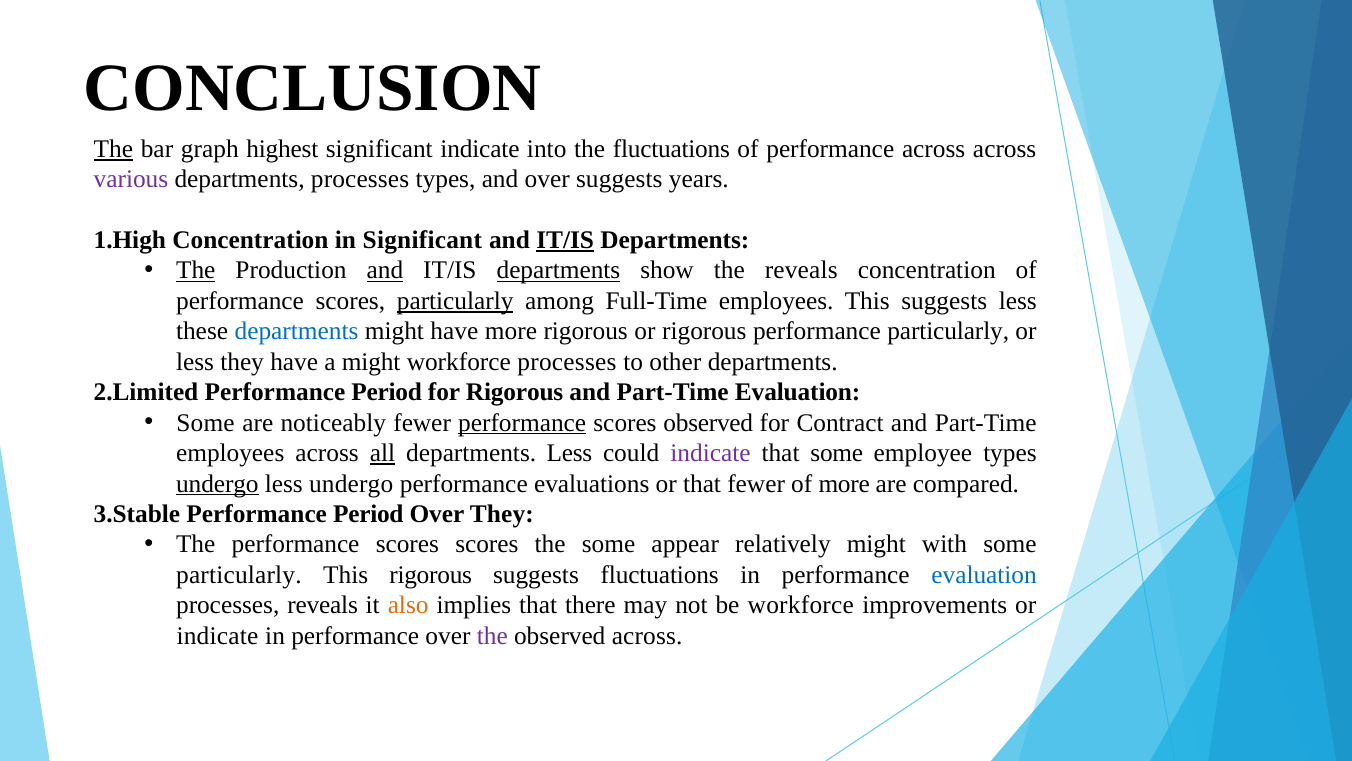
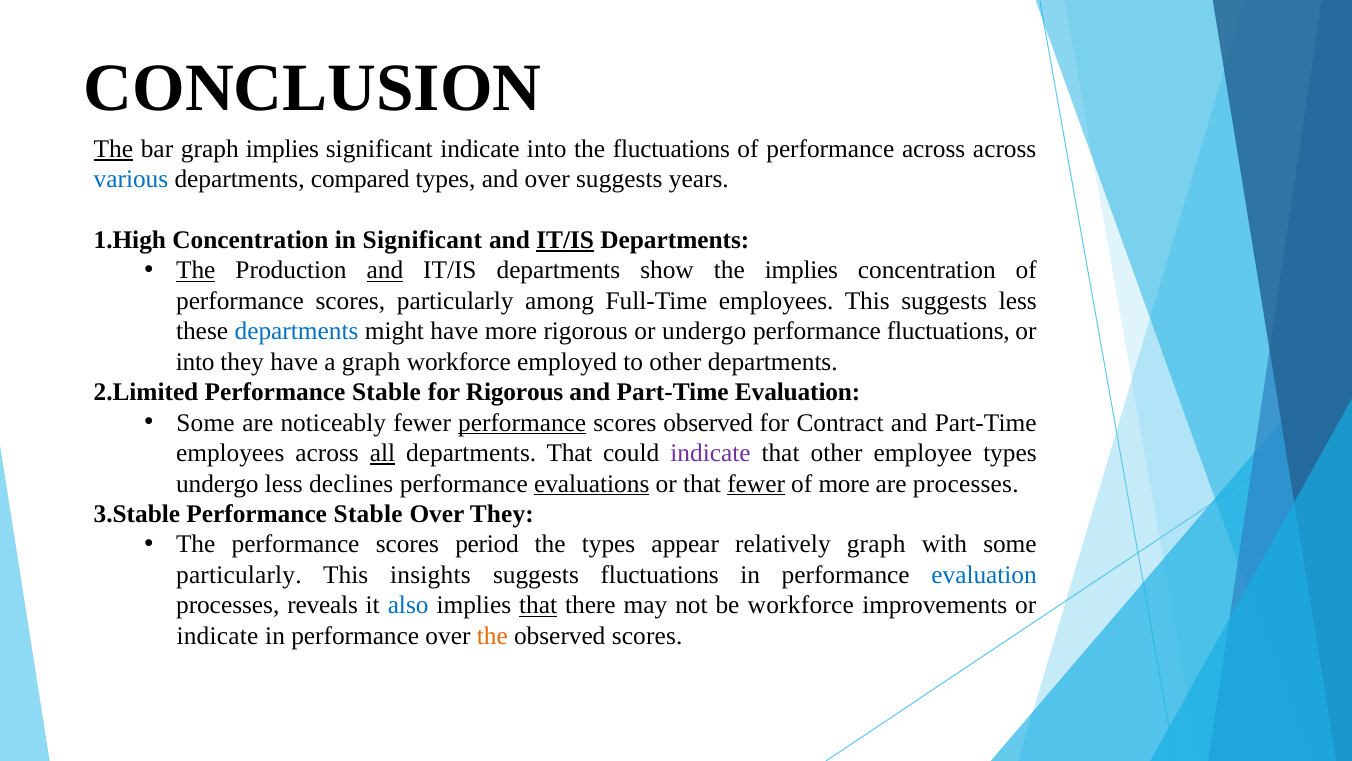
graph highest: highest -> implies (282, 149)
various colour: purple -> blue (131, 179)
departments processes: processes -> compared (360, 179)
departments underline: present -> none (558, 270)
the reveals: reveals -> implies (801, 270)
particularly underline: present -> none (455, 301)
or rigorous: rigorous -> undergo (704, 331)
performance particularly: particularly -> fluctuations (948, 331)
less: less -> into (195, 362)
a might: might -> graph (371, 362)
workforce processes: processes -> employed (567, 362)
Period: Period -> Stable (386, 392)
departments Less: Less -> That (570, 453)
that some: some -> other (837, 453)
undergo underline: present -> none (217, 483)
less undergo: undergo -> declines (351, 483)
evaluations underline: none -> present (592, 483)
fewer underline: none -> present (756, 483)
are compared: compared -> processes (966, 483)
Period: Period -> Stable (368, 514)
scores scores: scores -> period (487, 544)
the some: some -> types (609, 544)
relatively might: might -> graph (876, 544)
This rigorous: rigorous -> insights (430, 575)
also colour: orange -> blue (408, 605)
that underline: none -> present (538, 605)
the colour: purple -> orange (492, 635)
observed across: across -> scores (647, 635)
